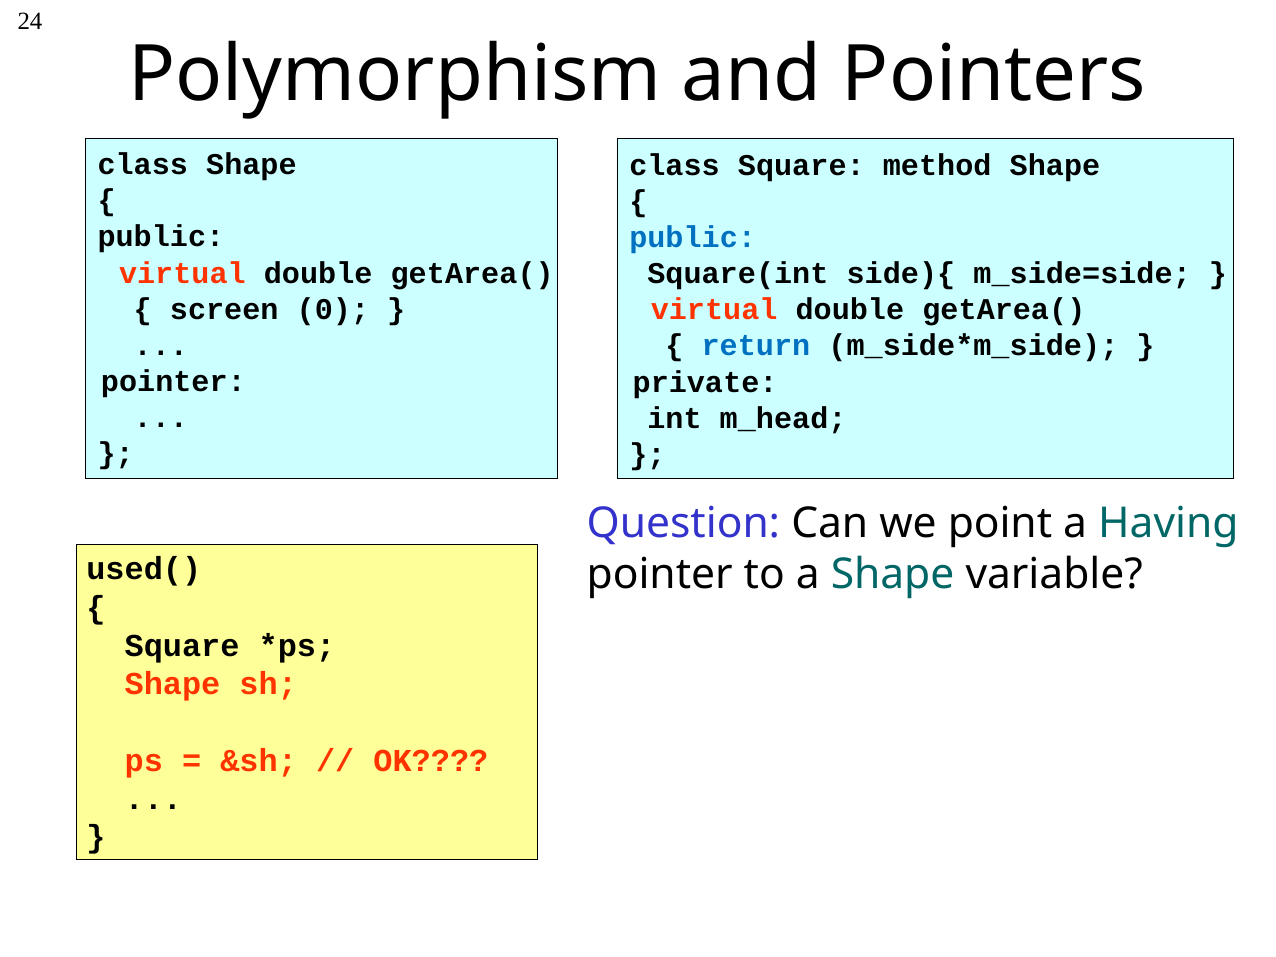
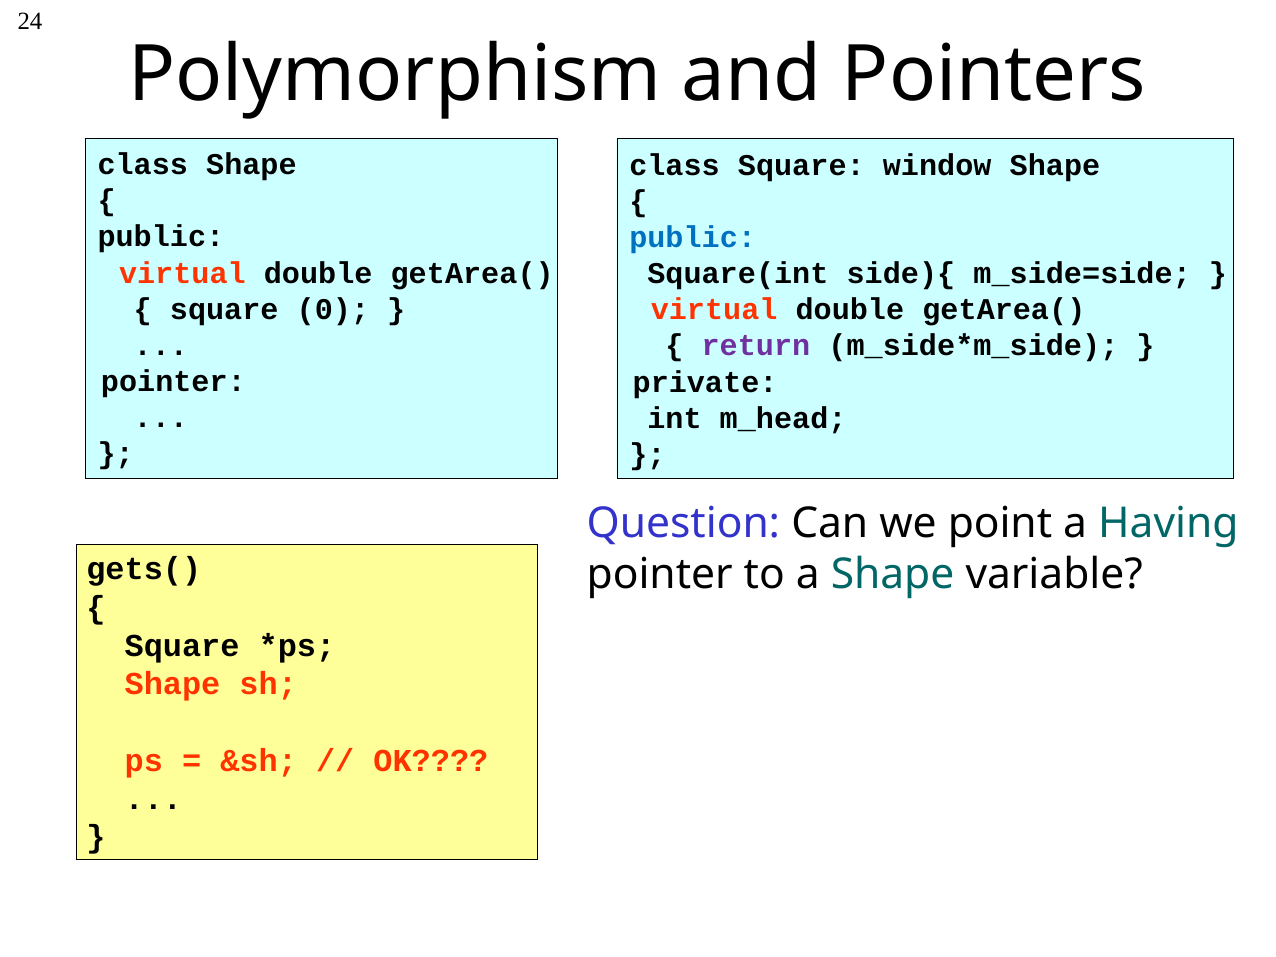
method: method -> window (937, 165)
screen: screen -> square (224, 309)
return colour: blue -> purple (756, 346)
used(: used( -> gets( (144, 569)
